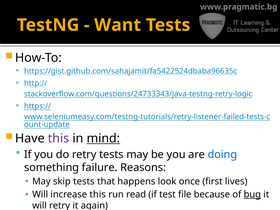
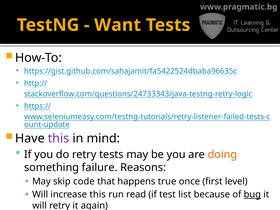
mind underline: present -> none (103, 138)
doing colour: blue -> orange (222, 154)
skip tests: tests -> code (84, 181)
look: look -> true (167, 181)
lives: lives -> level (236, 181)
file: file -> list (185, 194)
